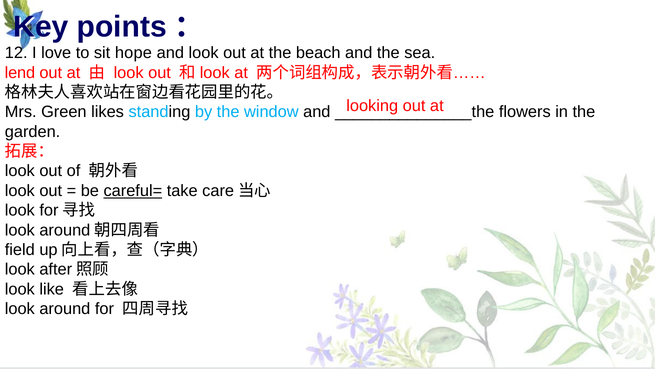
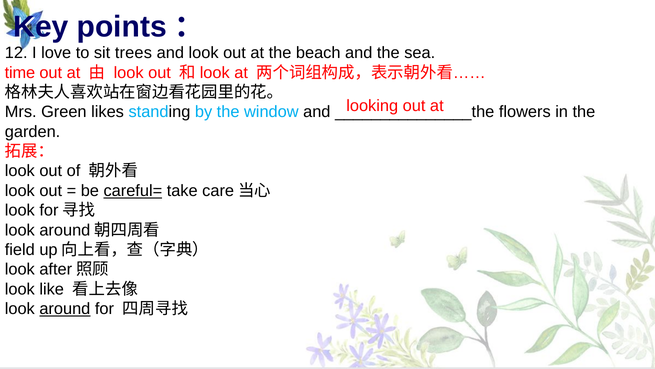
hope: hope -> trees (133, 53)
lend: lend -> time (20, 73)
around underline: none -> present (65, 308)
